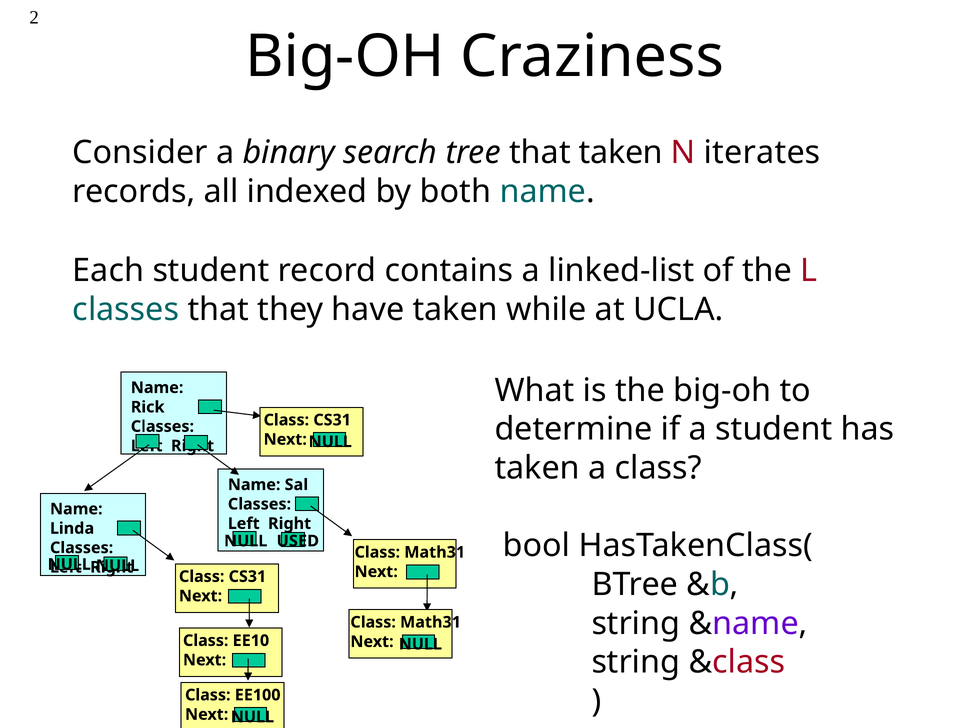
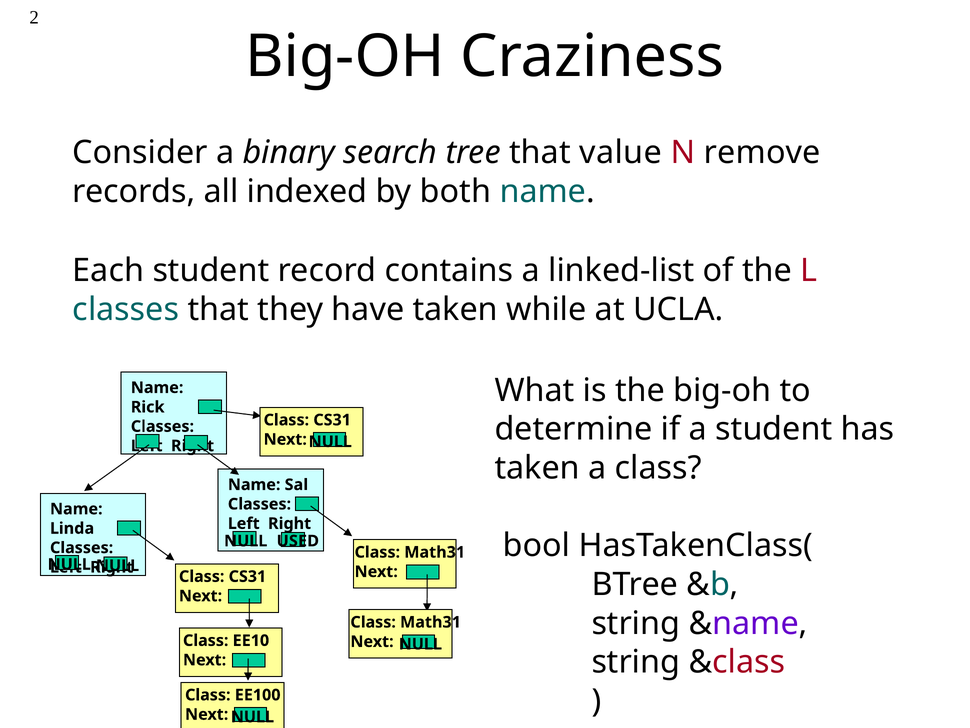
that taken: taken -> value (621, 153)
iterates: iterates -> remove (762, 153)
